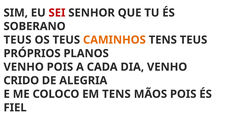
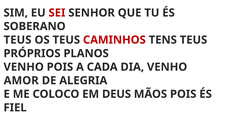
CAMINHOS colour: orange -> red (114, 40)
CRIDO: CRIDO -> AMOR (21, 80)
EM TENS: TENS -> DEUS (117, 94)
